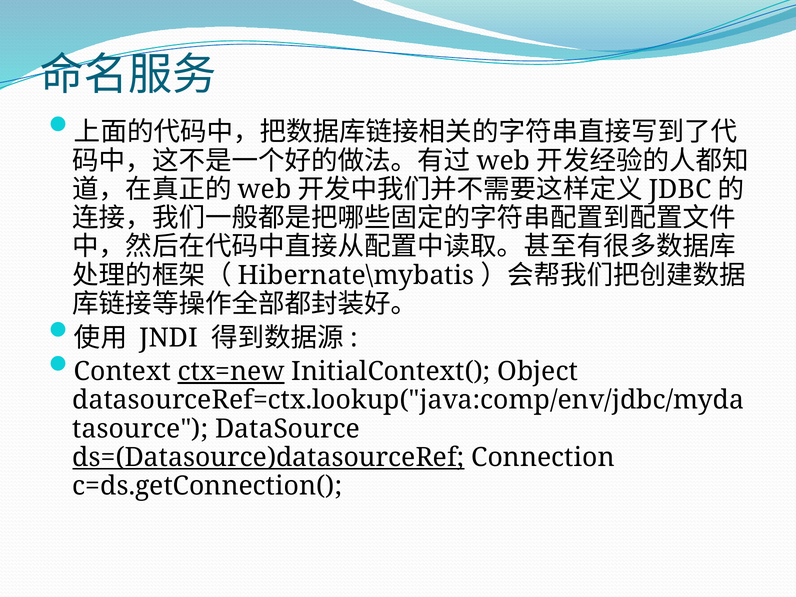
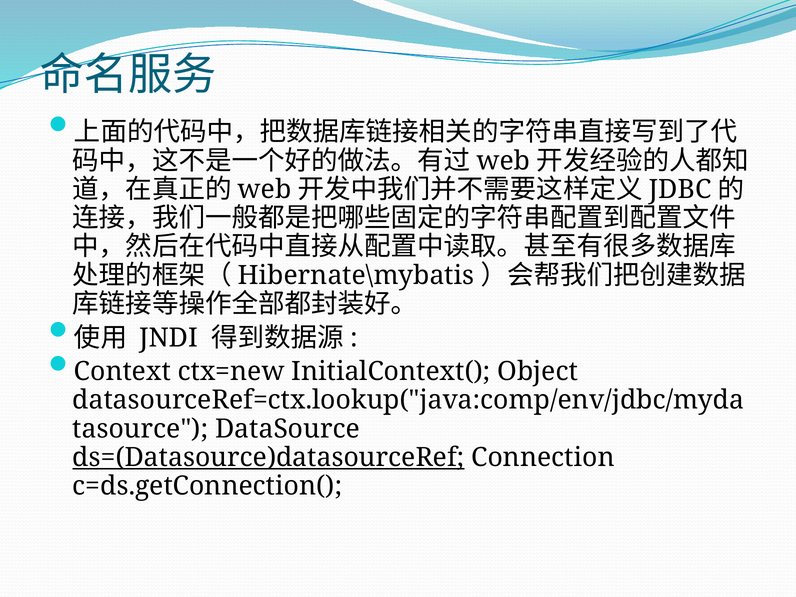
ctx=new underline: present -> none (231, 372)
